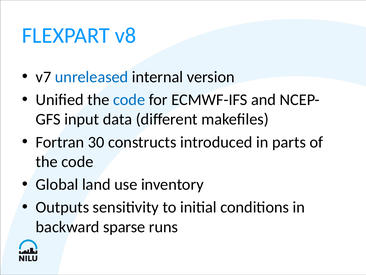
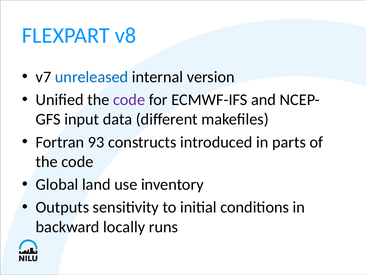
code colour: blue -> purple (129, 100)
30: 30 -> 93 (96, 142)
sparse: sparse -> locally (124, 226)
